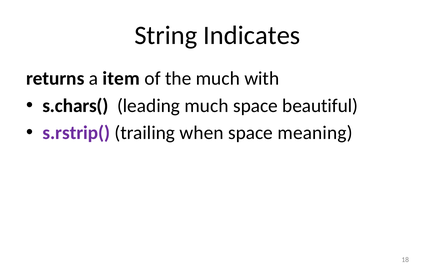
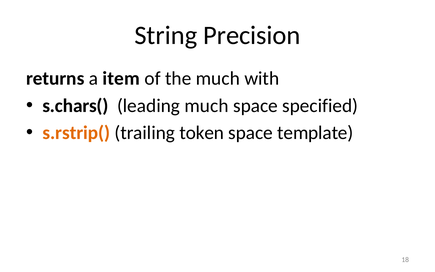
Indicates: Indicates -> Precision (252, 35)
beautiful: beautiful -> specified (320, 106)
s.rstrip( colour: purple -> orange (76, 133)
when: when -> token (202, 133)
meaning: meaning -> template (315, 133)
